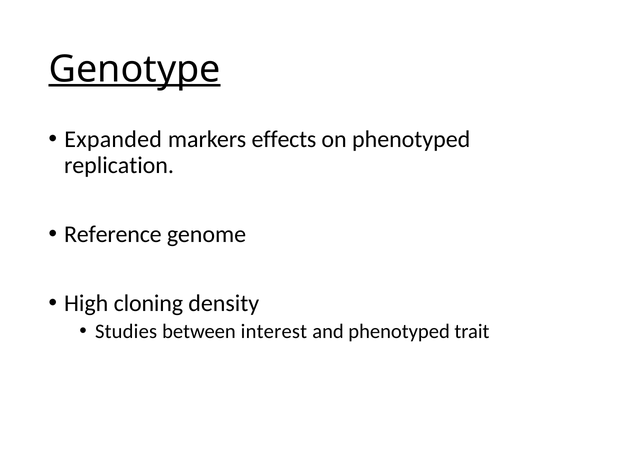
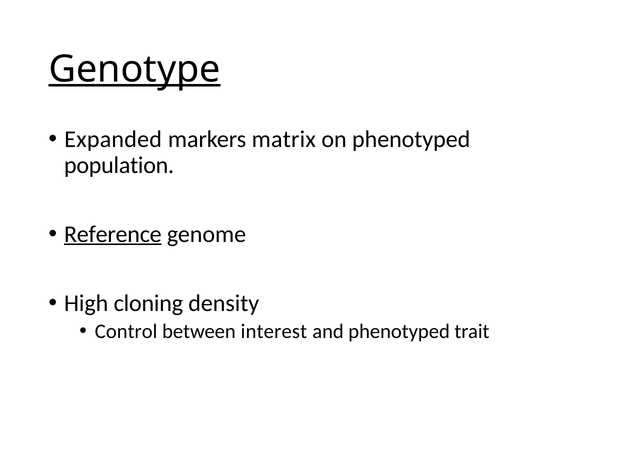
effects: effects -> matrix (284, 139)
replication: replication -> population (119, 165)
Reference underline: none -> present (113, 234)
Studies: Studies -> Control (126, 331)
